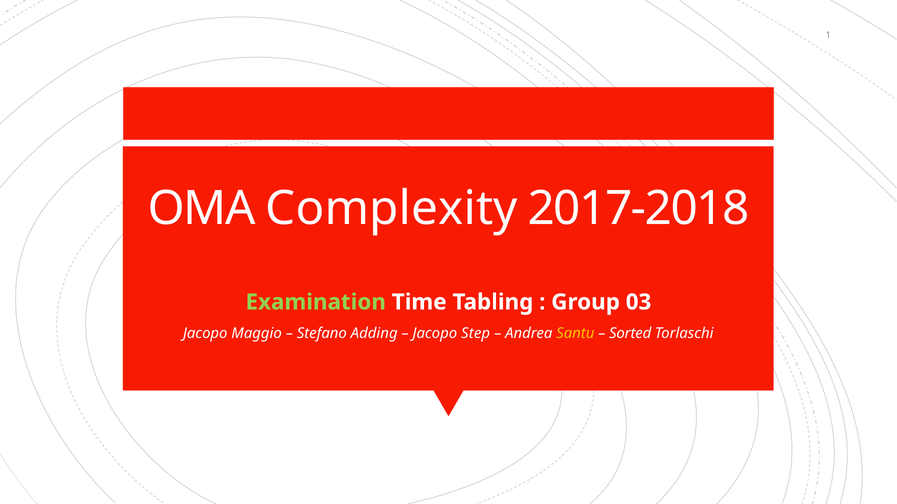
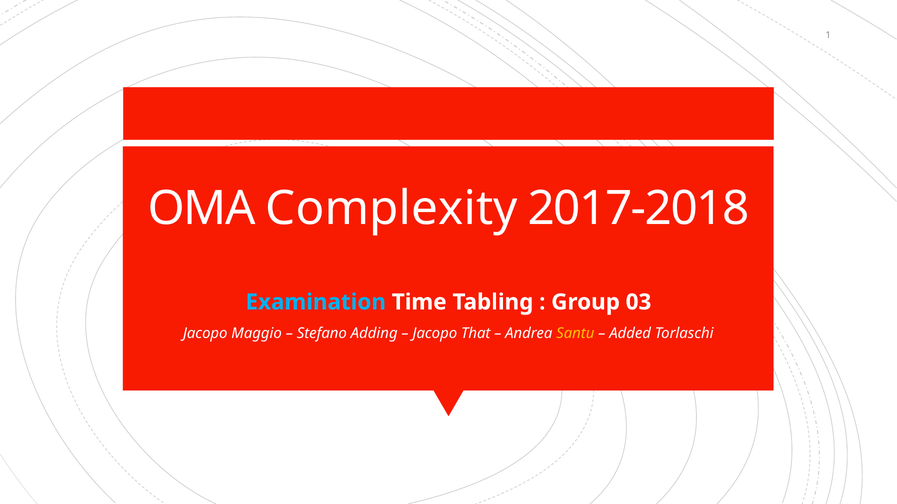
Examination colour: light green -> light blue (316, 302)
Step: Step -> That (476, 334)
Sorted: Sorted -> Added (630, 334)
